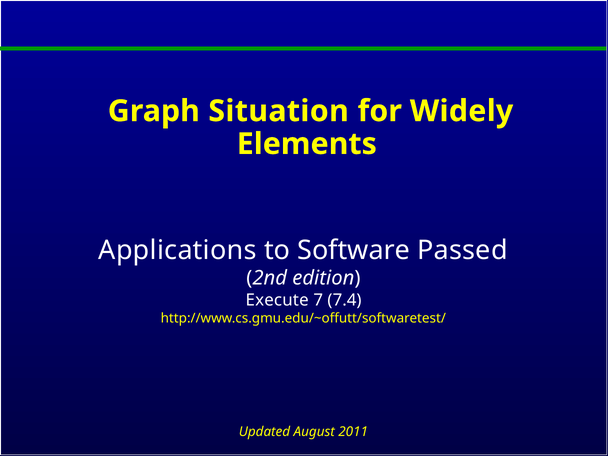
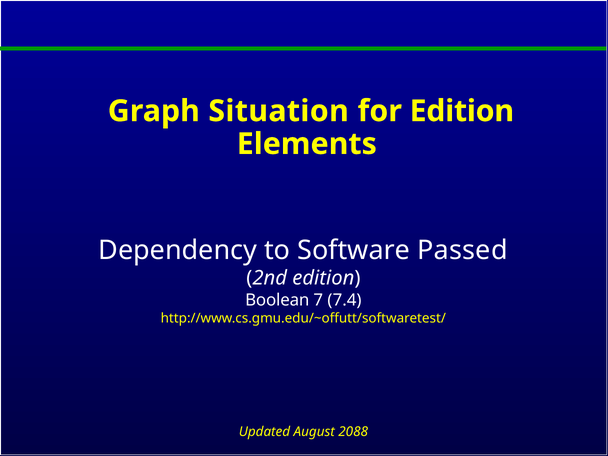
for Widely: Widely -> Edition (462, 111)
Applications: Applications -> Dependency (178, 250)
Execute: Execute -> Boolean (277, 300)
2011: 2011 -> 2088 (353, 432)
